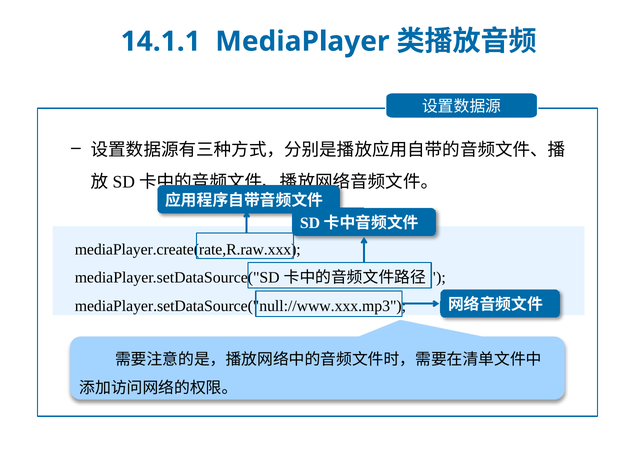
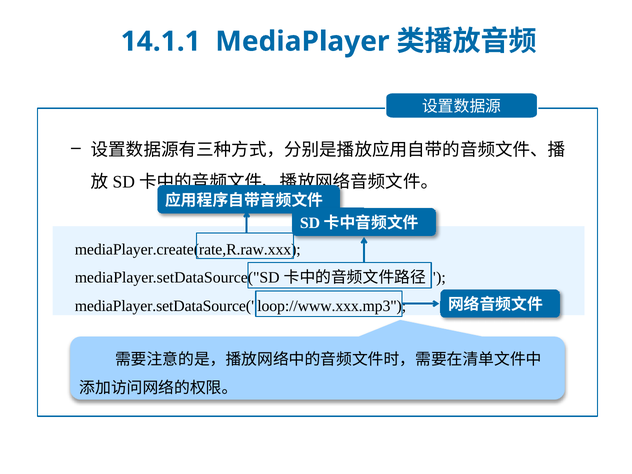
mediaPlayer.setDataSource("null://www.xxx.mp3: mediaPlayer.setDataSource("null://www.xxx.mp3 -> mediaPlayer.setDataSource("loop://www.xxx.mp3 (240, 306)
